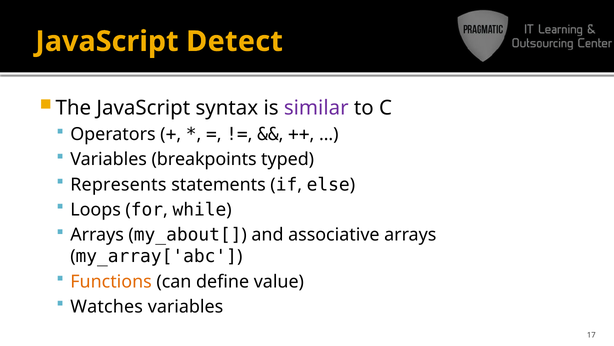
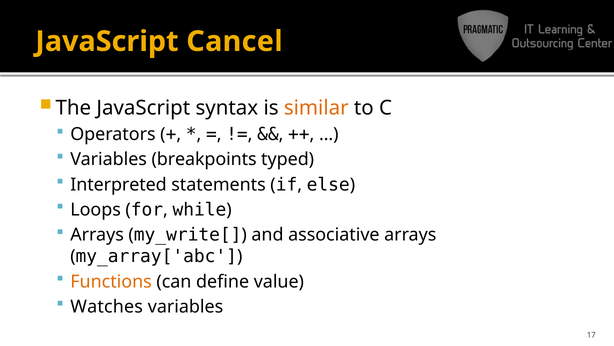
Detect: Detect -> Cancel (235, 41)
similar colour: purple -> orange (316, 108)
Represents: Represents -> Interpreted (119, 184)
my_about[: my_about[ -> my_write[ (188, 235)
